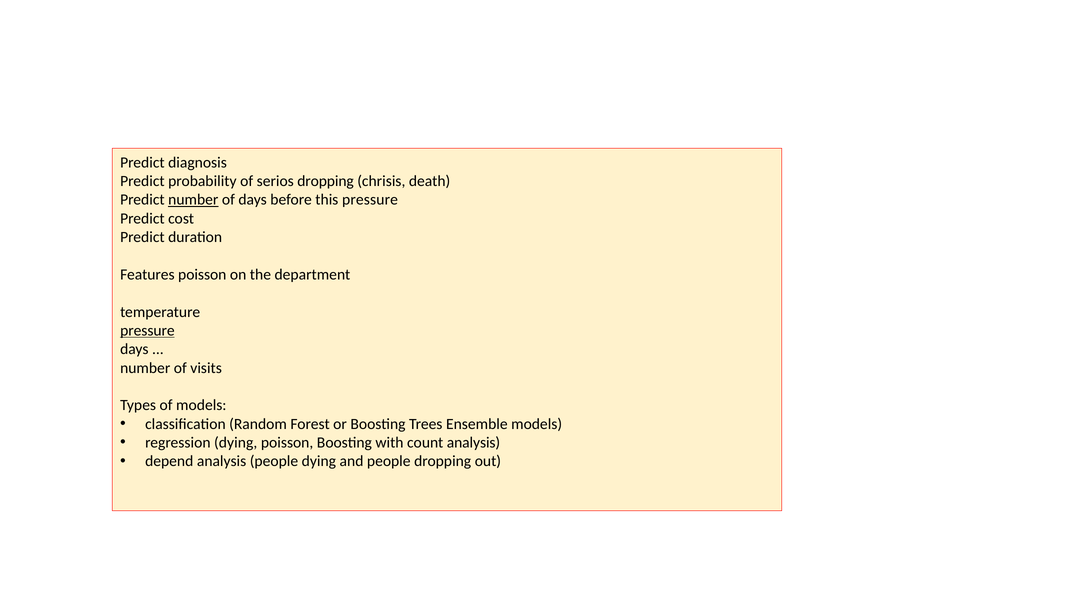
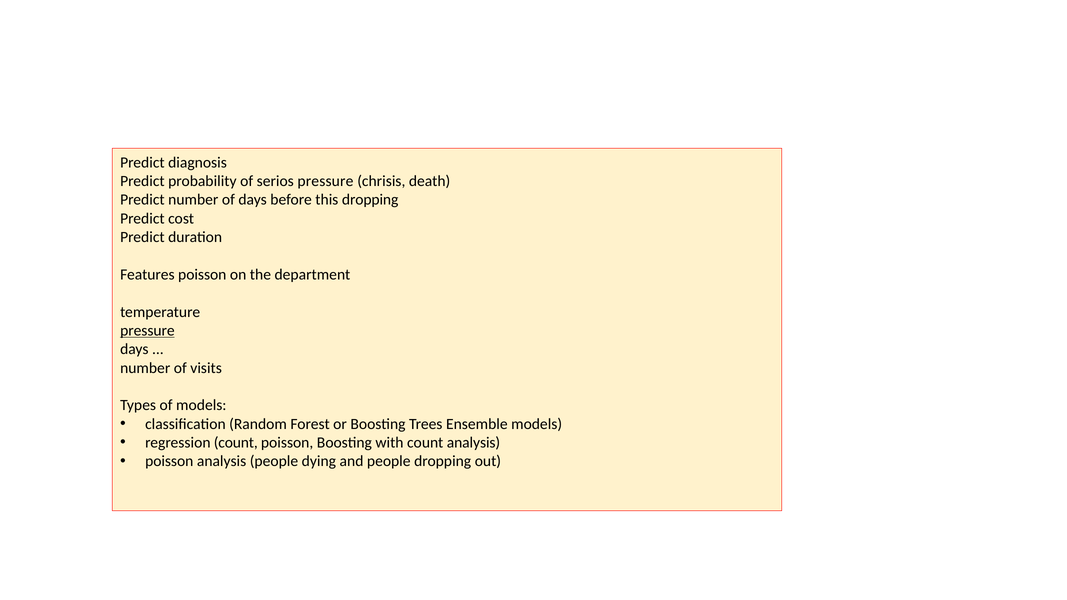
serios dropping: dropping -> pressure (325, 181)
number underline: present -> none (193, 200)
this pressure: pressure -> dropping (370, 200)
regression dying: dying -> count (236, 443)
depend: depend -> poisson (169, 461)
